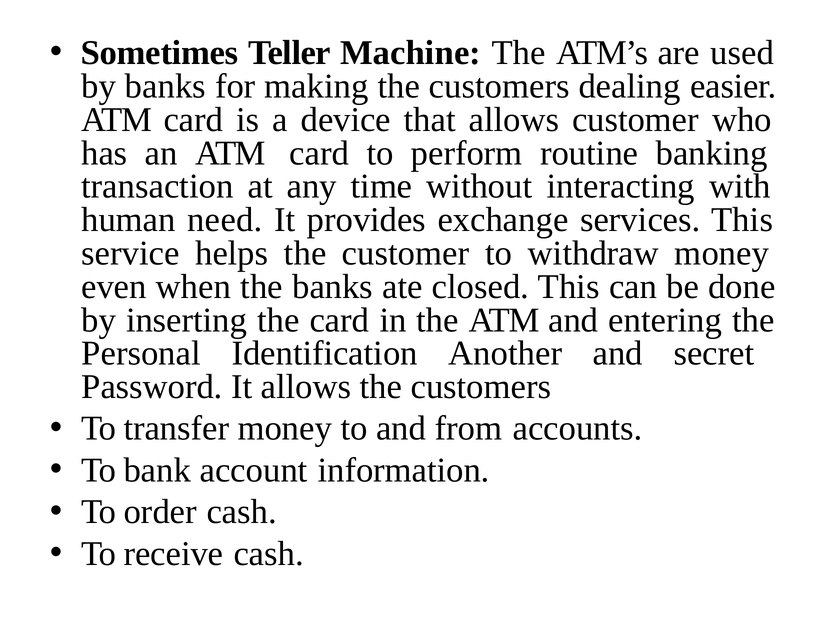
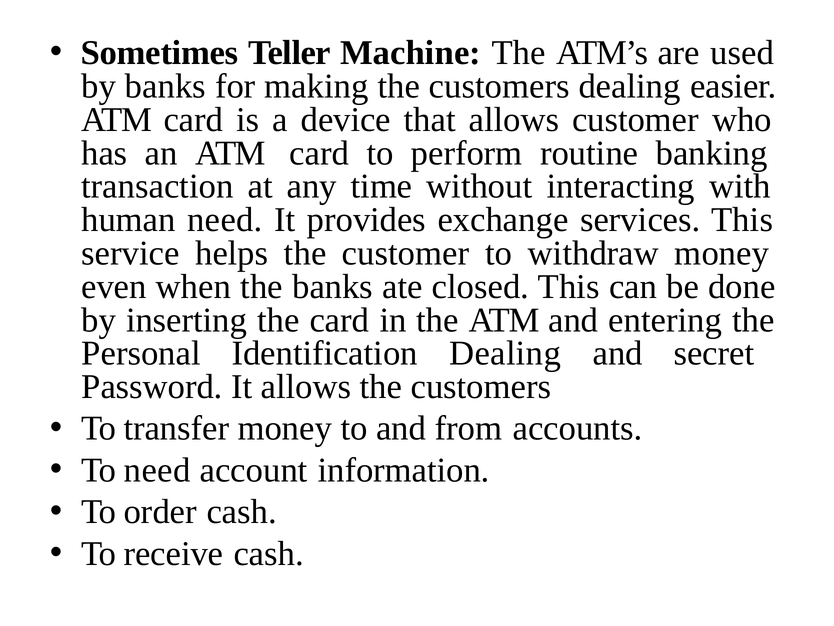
Identification Another: Another -> Dealing (505, 353)
To bank: bank -> need (157, 470)
